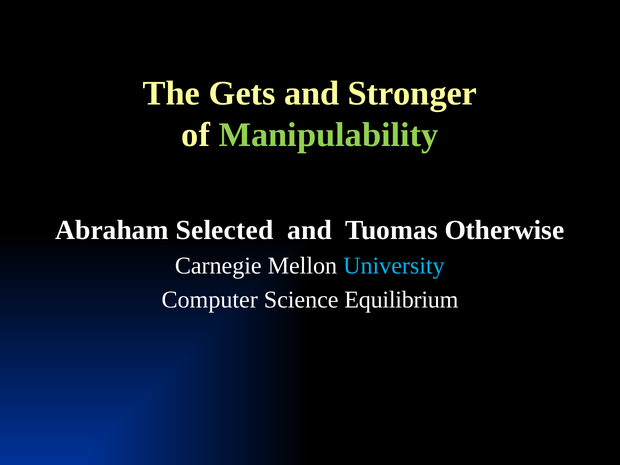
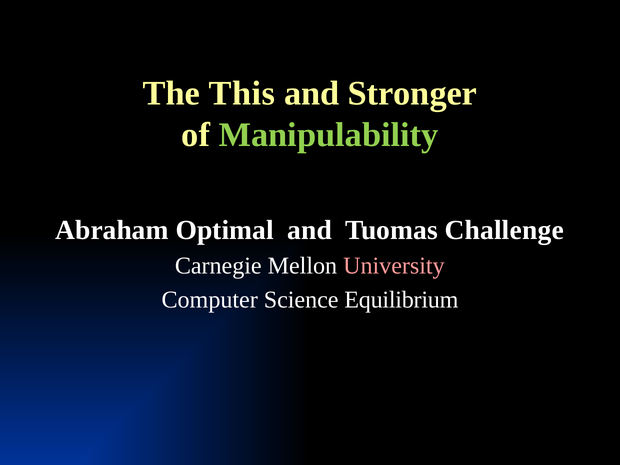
Gets: Gets -> This (242, 94)
Selected: Selected -> Optimal (225, 230)
Otherwise: Otherwise -> Challenge (504, 230)
University colour: light blue -> pink (394, 266)
